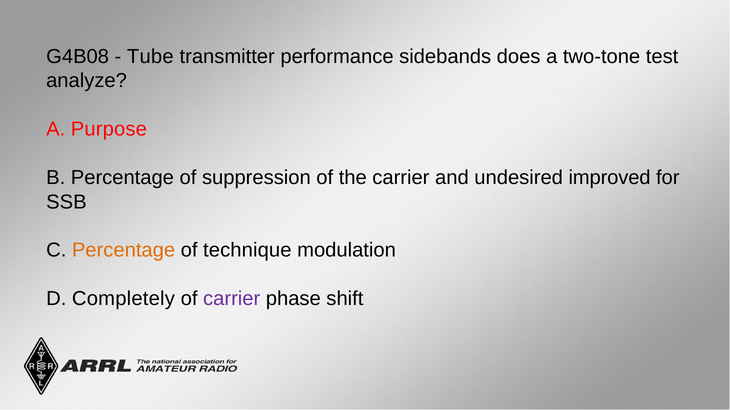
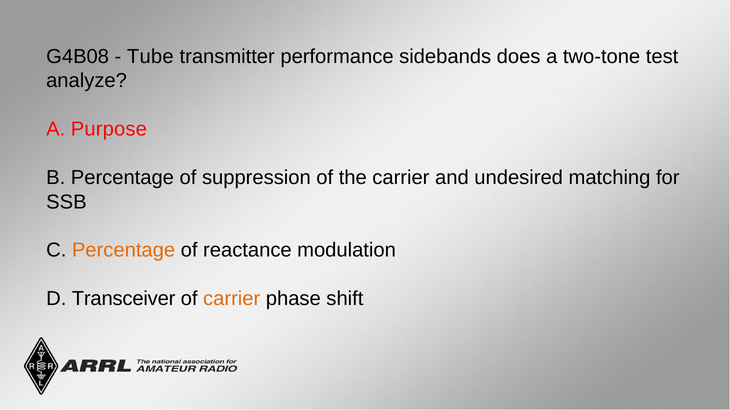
improved: improved -> matching (610, 178)
technique: technique -> reactance (247, 251)
Completely: Completely -> Transceiver (124, 299)
carrier colour: purple -> orange (232, 299)
